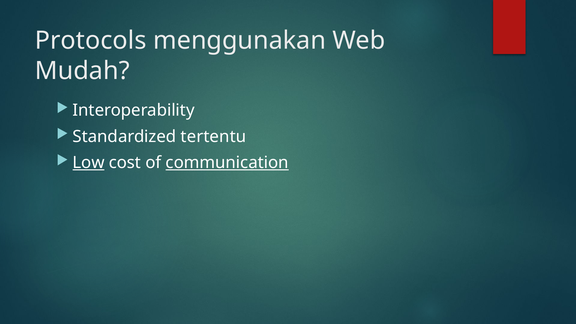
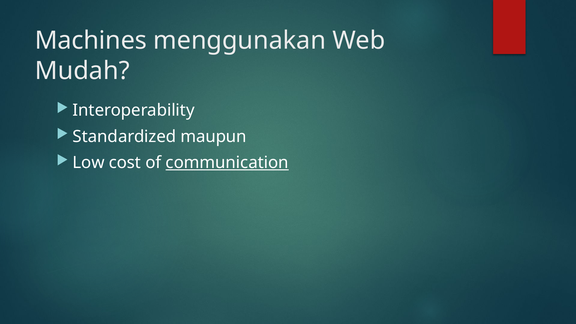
Protocols: Protocols -> Machines (91, 40)
tertentu: tertentu -> maupun (214, 137)
Low underline: present -> none (89, 163)
